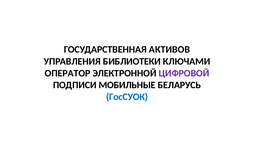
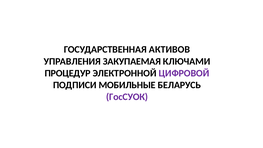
БИБЛИОТЕКИ: БИБЛИОТЕКИ -> ЗАКУПАЕМАЯ (132, 61)
ОПЕРАТОР: ОПЕРАТОР -> ПРОЦЕДУР (68, 73)
ГосСУОК colour: blue -> purple (127, 97)
